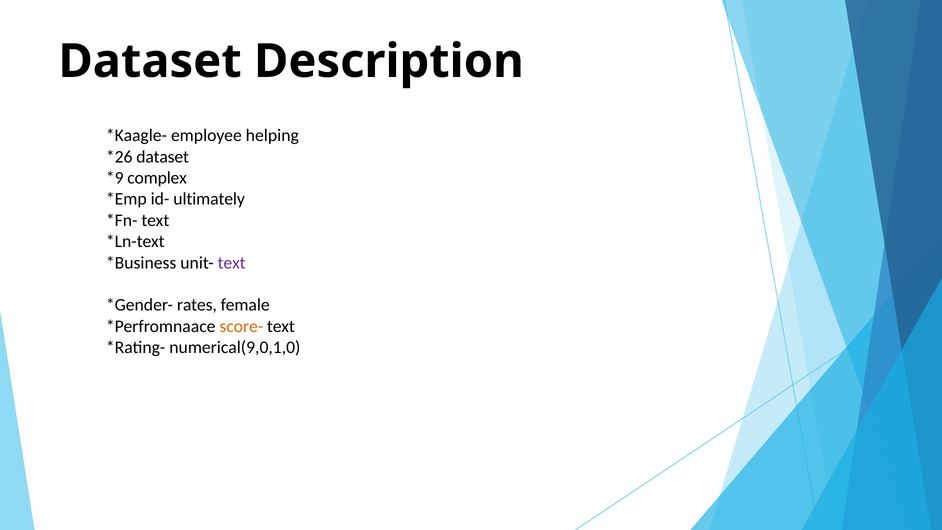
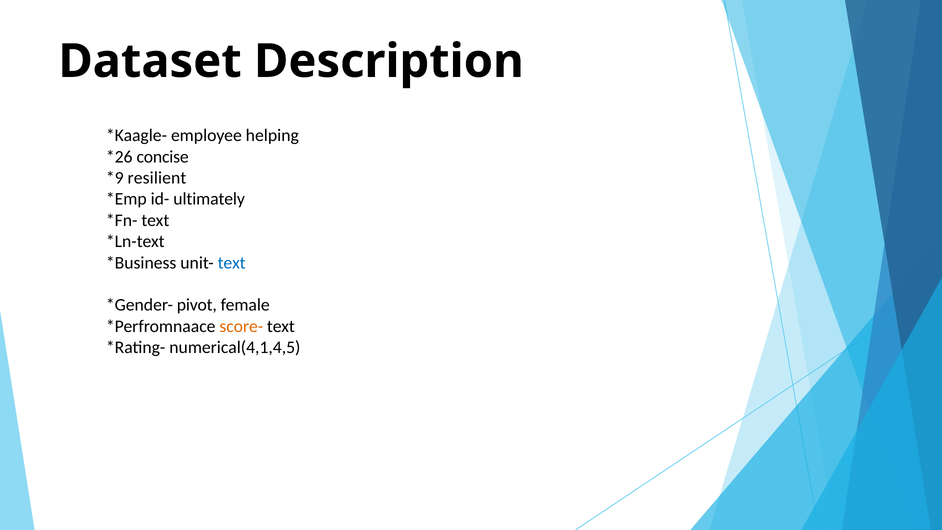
dataset: dataset -> concise (163, 157)
complex: complex -> resilient (157, 178)
text colour: purple -> blue (232, 263)
rates: rates -> pivot (197, 305)
numerical(9,0,1,0: numerical(9,0,1,0 -> numerical(4,1,4,5 (235, 347)
